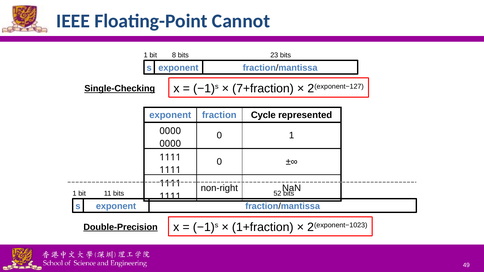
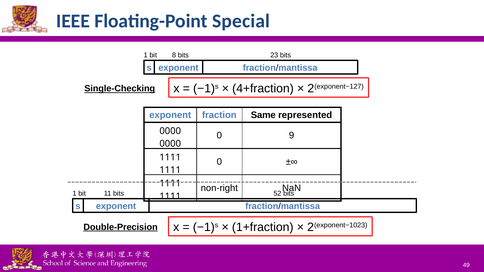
Cannot: Cannot -> Special (241, 21)
7+fraction: 7+fraction -> 4+fraction (263, 89)
Cycle: Cycle -> Same (263, 115)
0 1: 1 -> 9 (292, 136)
